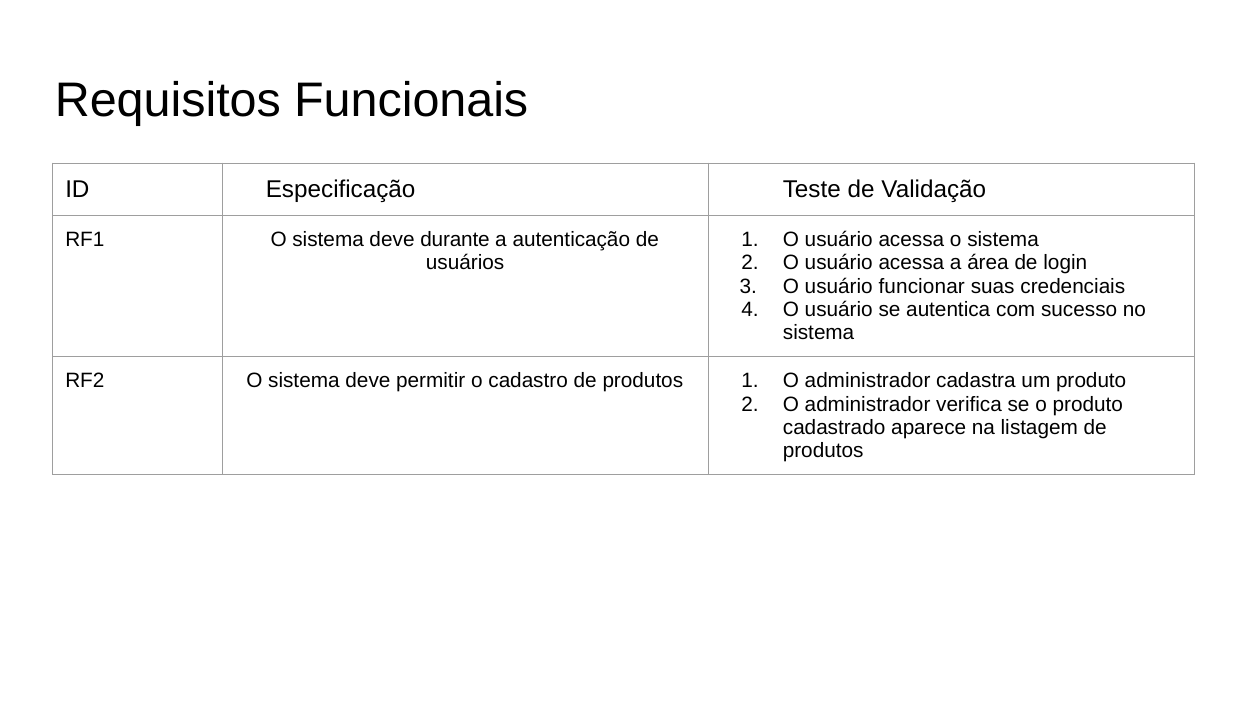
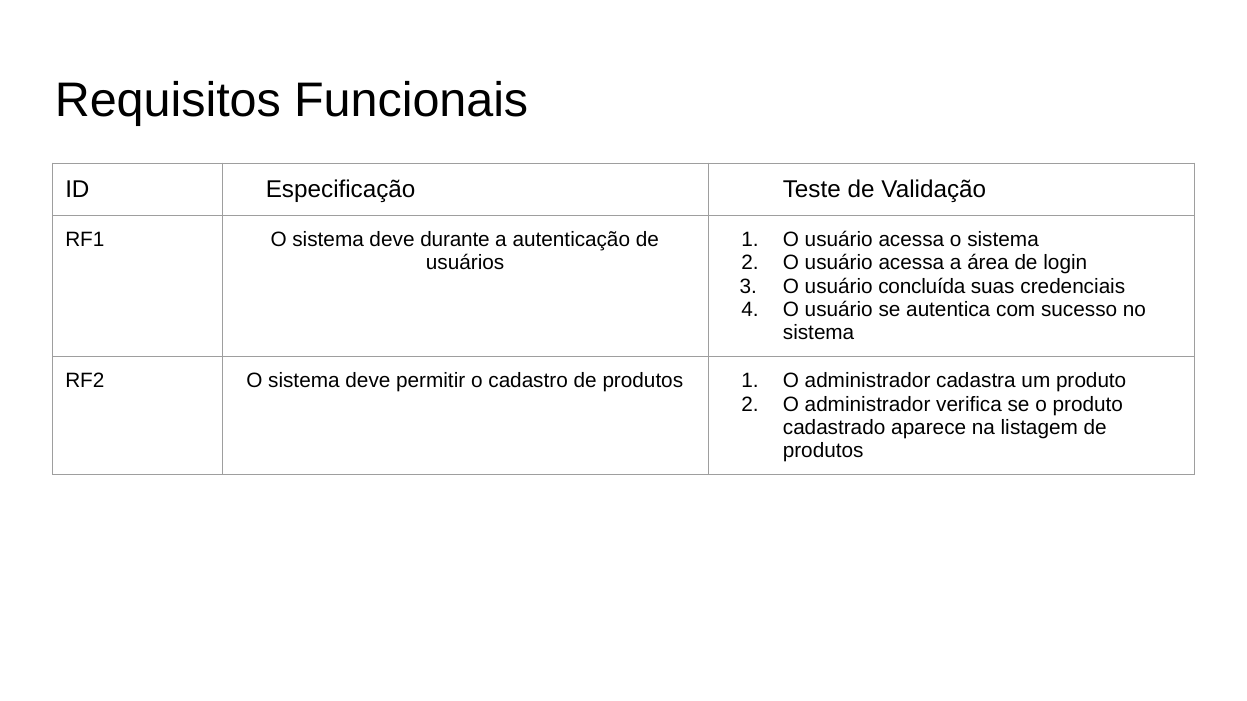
funcionar: funcionar -> concluída (922, 287)
